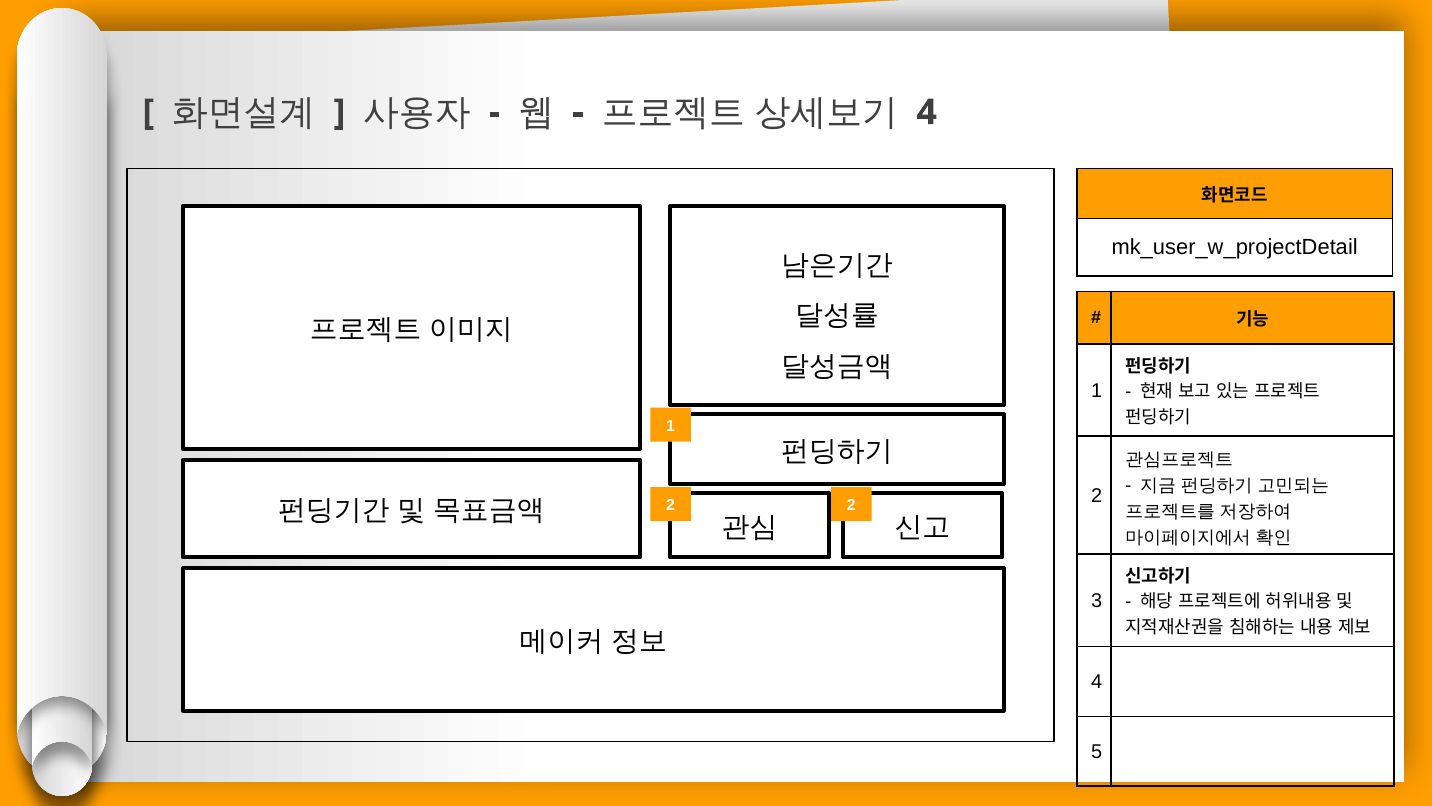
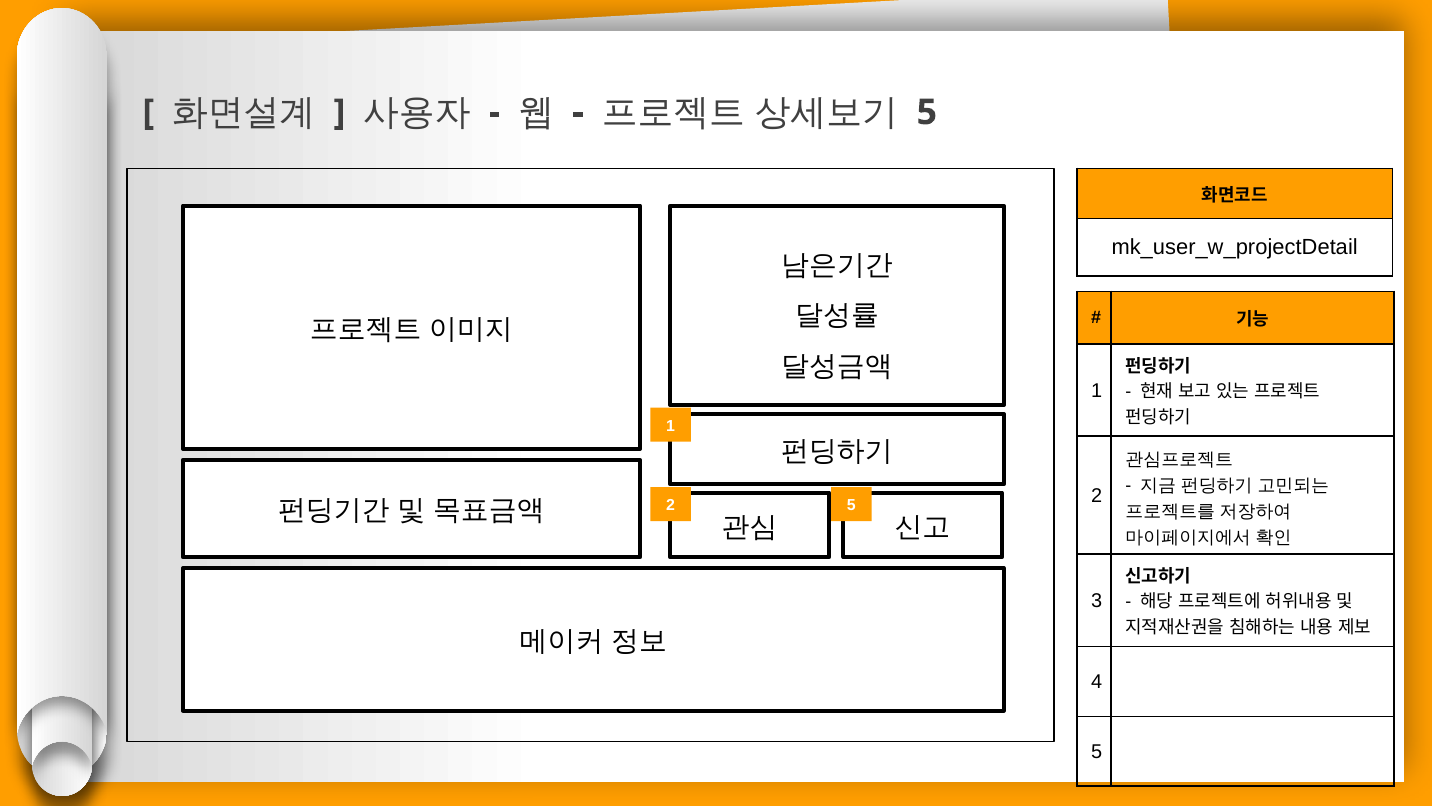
4: 4 -> 5 (927, 112)
2 2: 2 -> 5 (851, 505)
